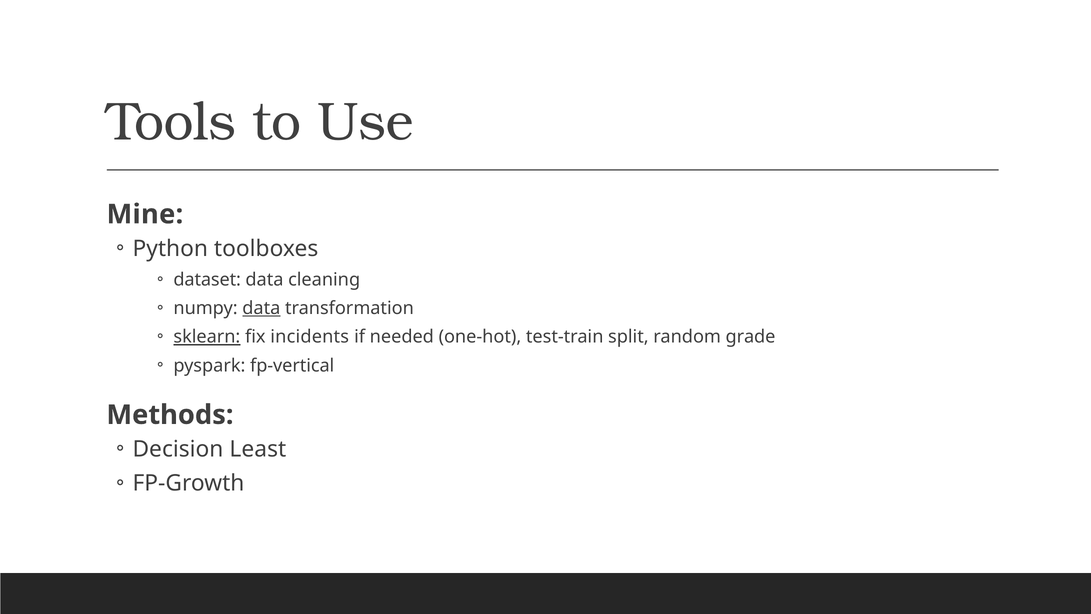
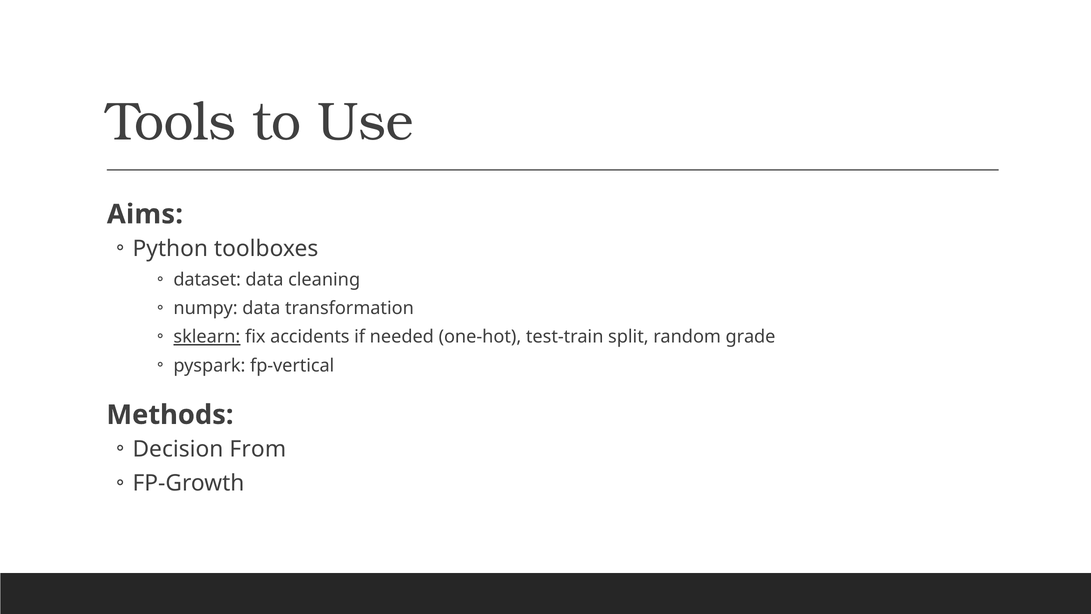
Mine: Mine -> Aims (145, 214)
data underline: present -> none (261, 308)
incidents: incidents -> accidents (310, 337)
Least: Least -> From (258, 449)
